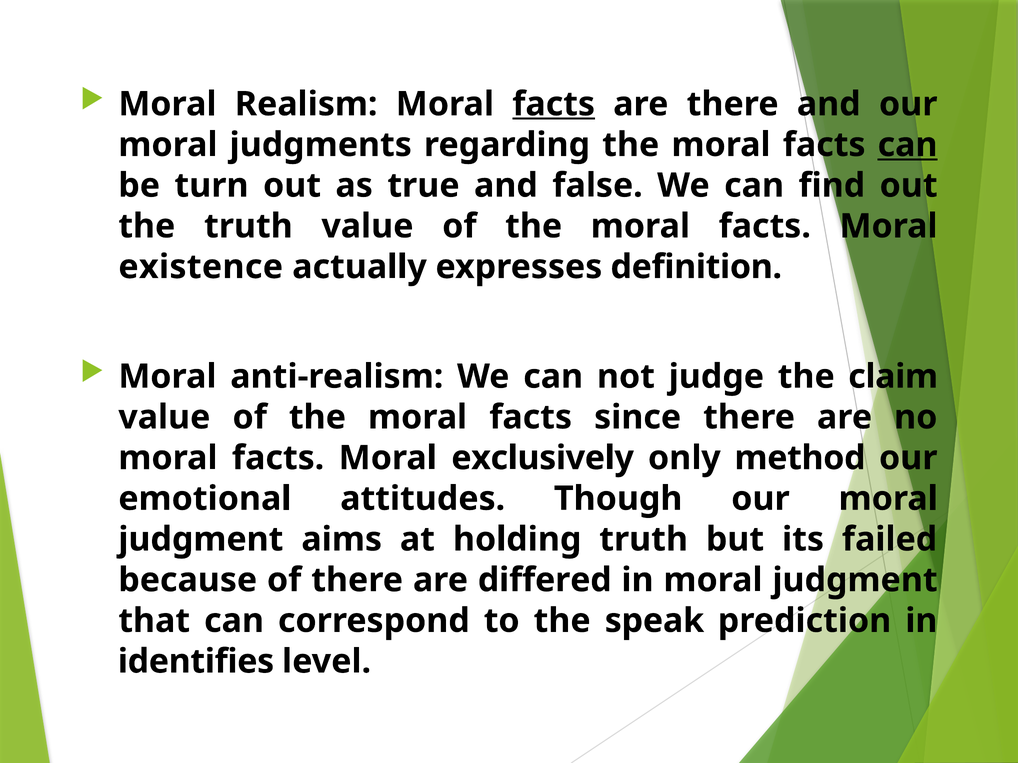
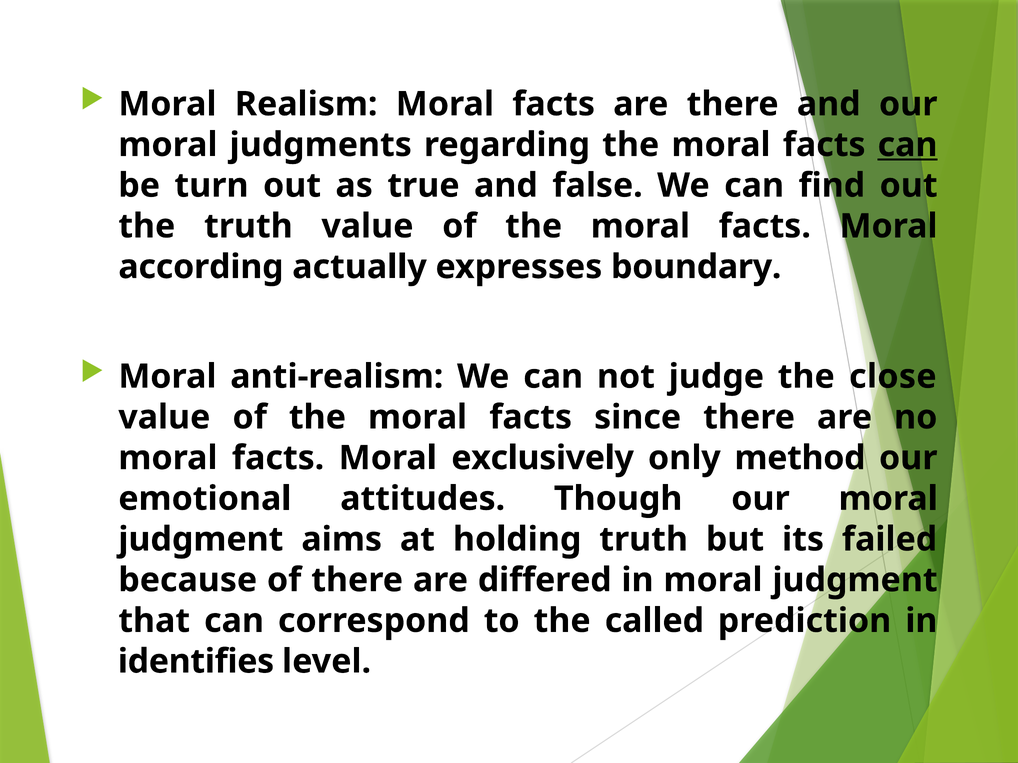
facts underline: present -> none (554, 104)
existence: existence -> according (201, 267)
definition: definition -> boundary (696, 267)
claim: claim -> close (893, 377)
speak: speak -> called (654, 621)
